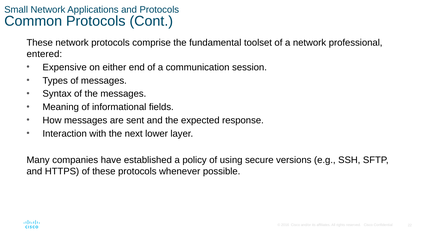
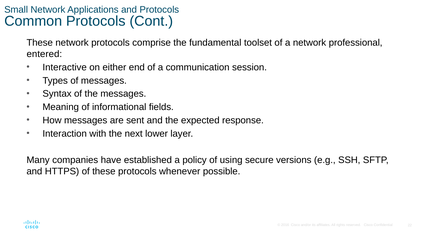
Expensive: Expensive -> Interactive (65, 67)
